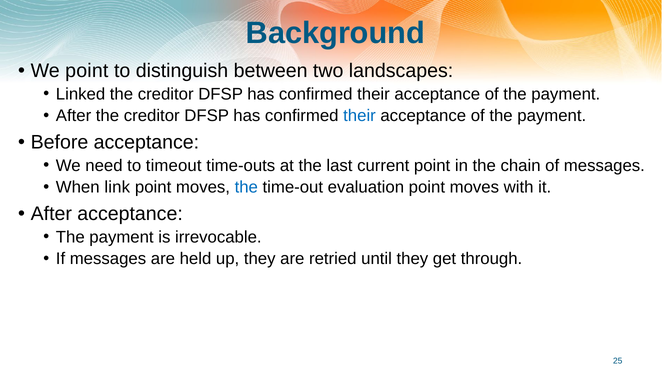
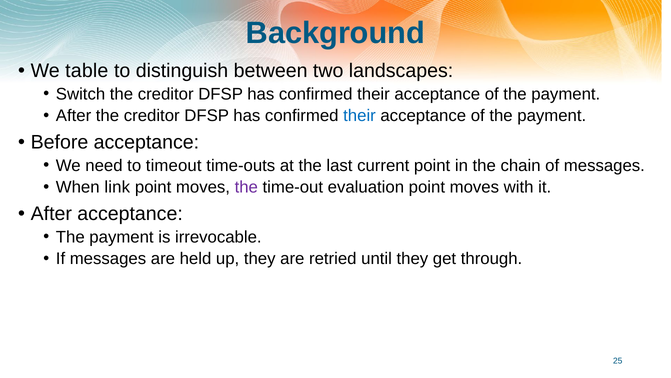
We point: point -> table (87, 71)
Linked: Linked -> Switch (81, 94)
the colour: blue -> purple (246, 187)
